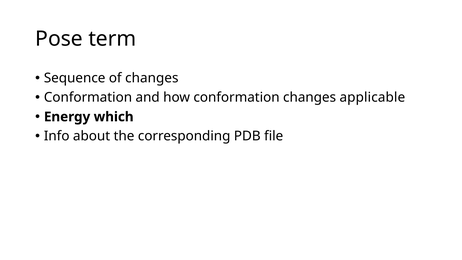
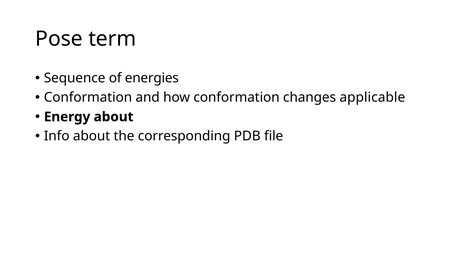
of changes: changes -> energies (152, 78)
Energy which: which -> about (114, 117)
